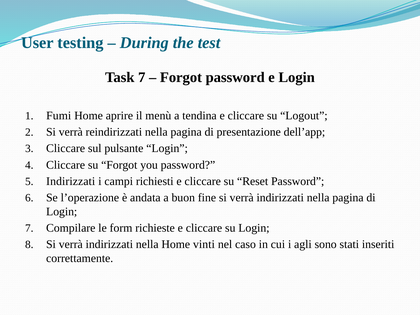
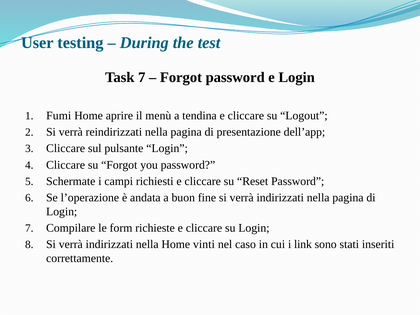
Indirizzati: Indirizzati -> Schermate (71, 181)
agli: agli -> link (303, 244)
